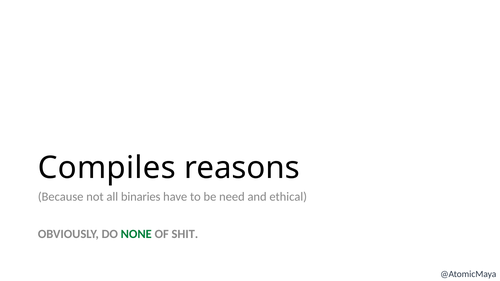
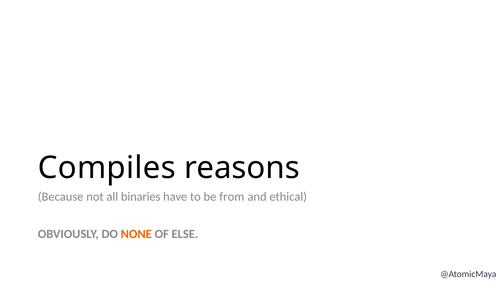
need: need -> from (232, 197)
NONE colour: green -> orange (136, 234)
SHIT: SHIT -> ELSE (185, 234)
